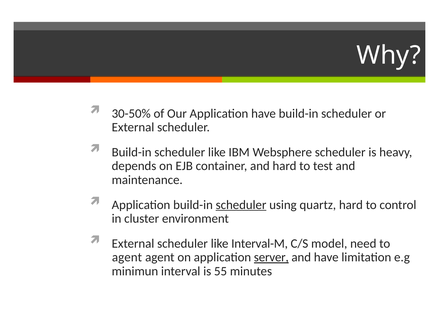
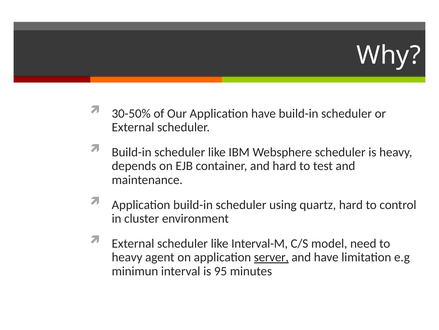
scheduler underline: present -> none (241, 204)
agent: agent -> heavy (127, 257)
55: 55 -> 95 (221, 271)
